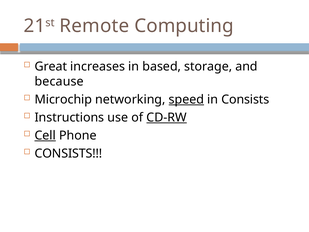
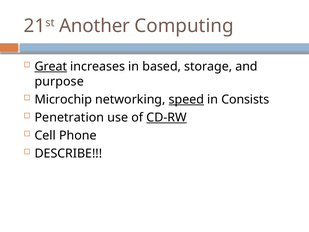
Remote: Remote -> Another (95, 26)
Great underline: none -> present (51, 67)
because: because -> purpose (59, 81)
Instructions: Instructions -> Penetration (69, 117)
Cell underline: present -> none (45, 135)
CONSISTS: CONSISTS -> DESCRIBE (68, 153)
